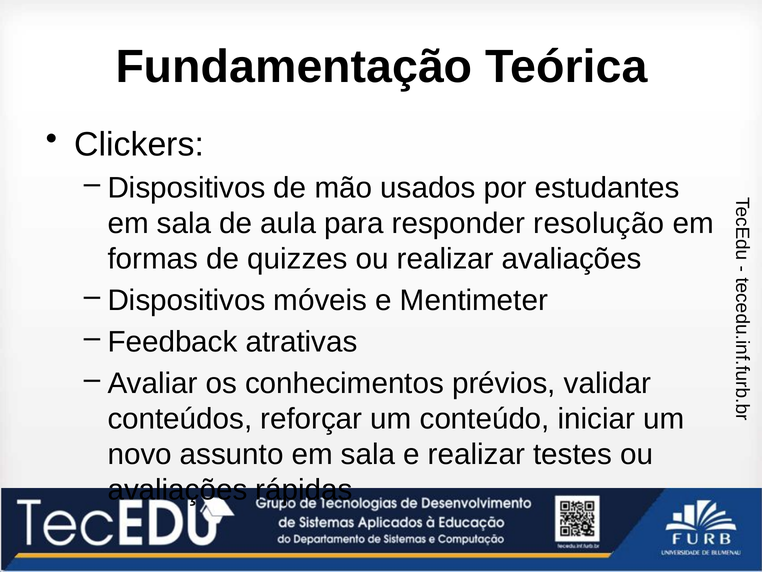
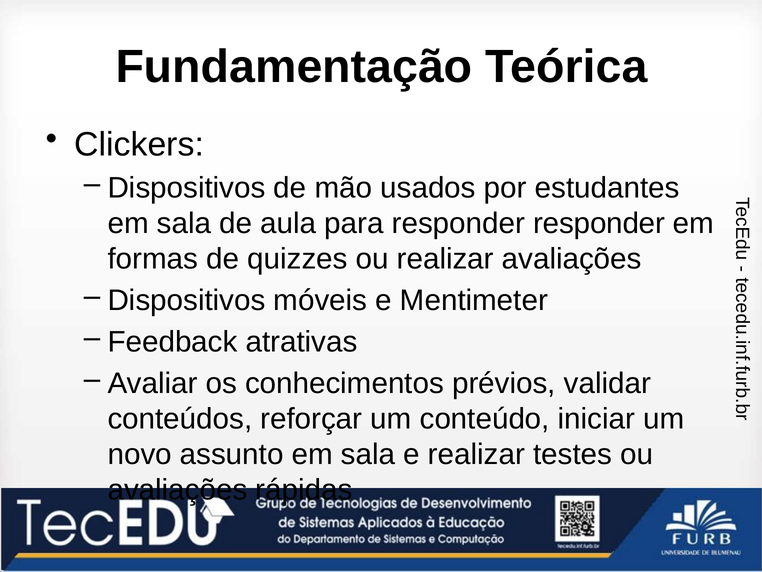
responder resolução: resolução -> responder (599, 223)
